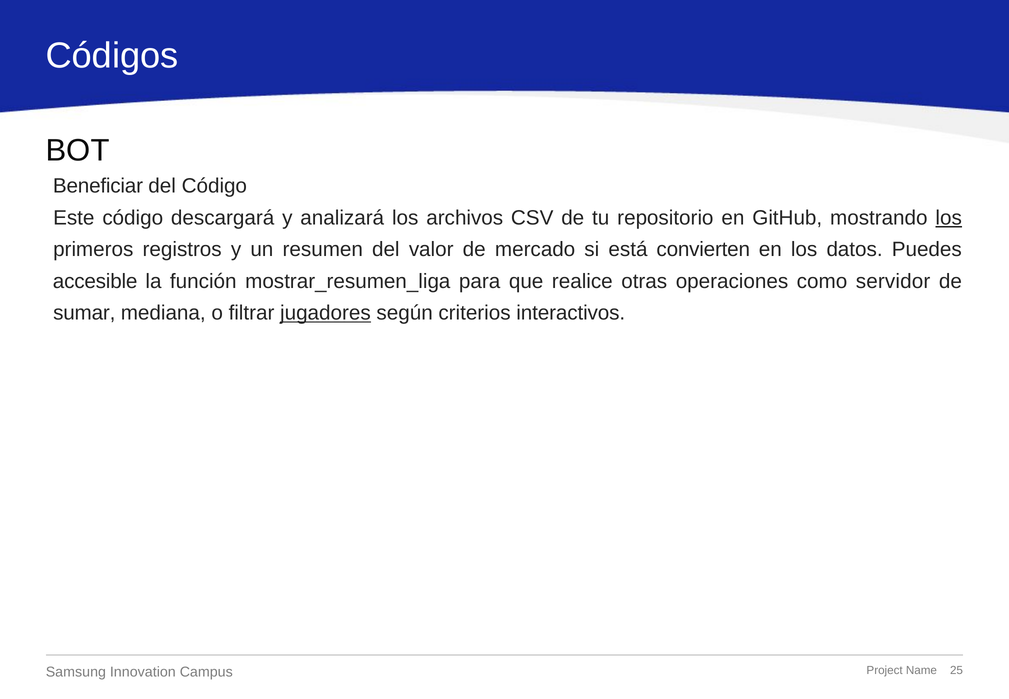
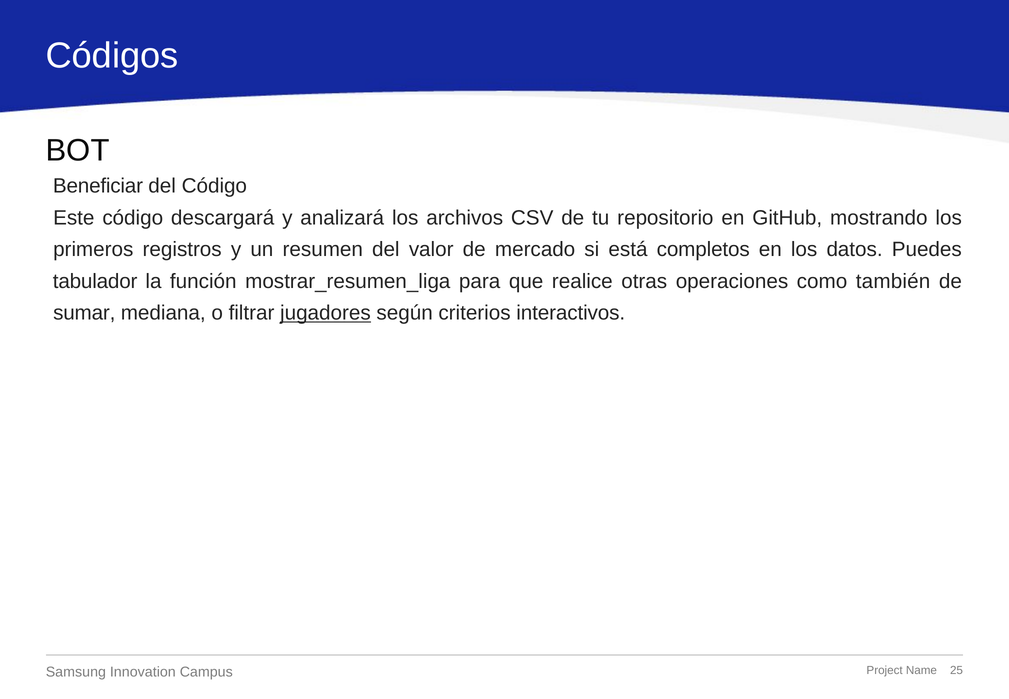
los underline: present -> none (949, 218)
convierten: convierten -> completos (703, 249)
accesible: accesible -> tabulador (95, 281)
servidor: servidor -> también (893, 281)
